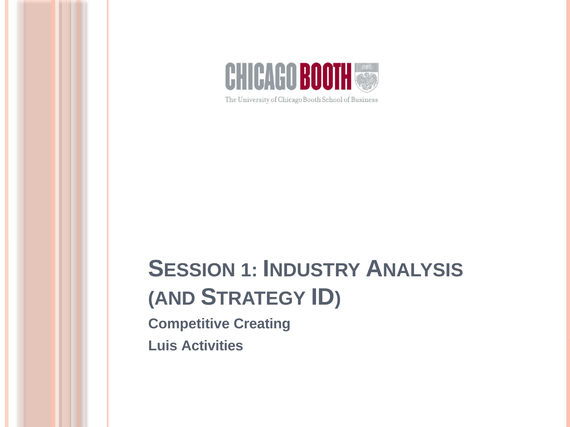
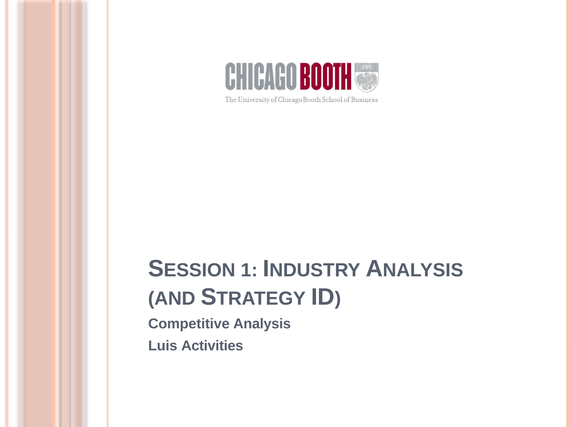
Creating: Creating -> Analysis (262, 324)
